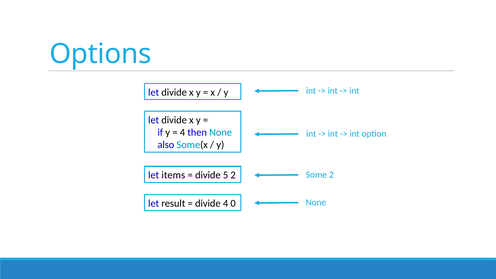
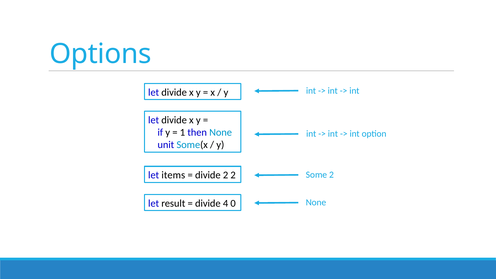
4: 4 -> 1 (182, 132)
also: also -> unit (166, 145)
divide 5: 5 -> 2 (226, 175)
